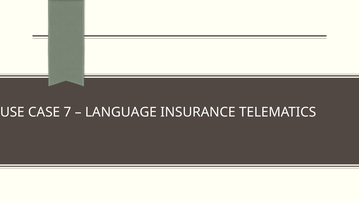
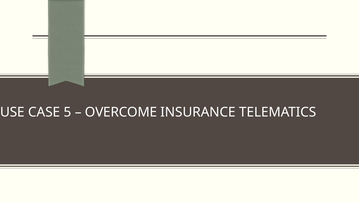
7: 7 -> 5 (67, 112)
LANGUAGE: LANGUAGE -> OVERCOME (121, 112)
